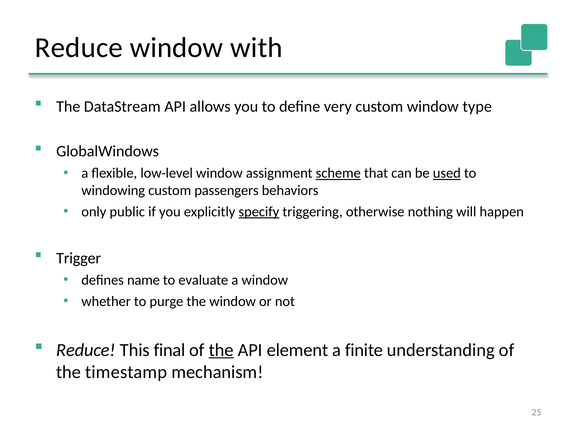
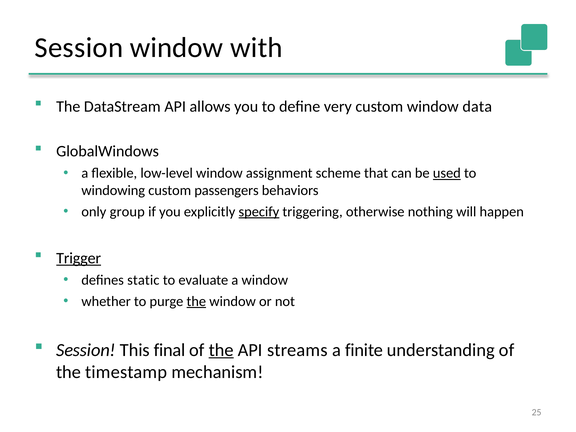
Reduce: Reduce -> Session (79, 48)
type: type -> data (477, 106)
scheme underline: present -> none (338, 173)
public: public -> group (127, 212)
Trigger underline: none -> present (79, 258)
name: name -> static (143, 280)
the underline: none -> present (196, 301)
Reduce: Reduce -> Session (86, 350)
element: element -> streams (297, 350)
